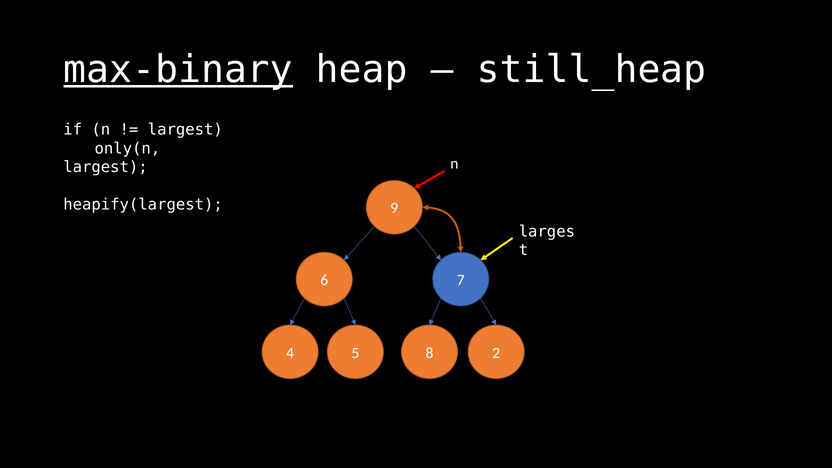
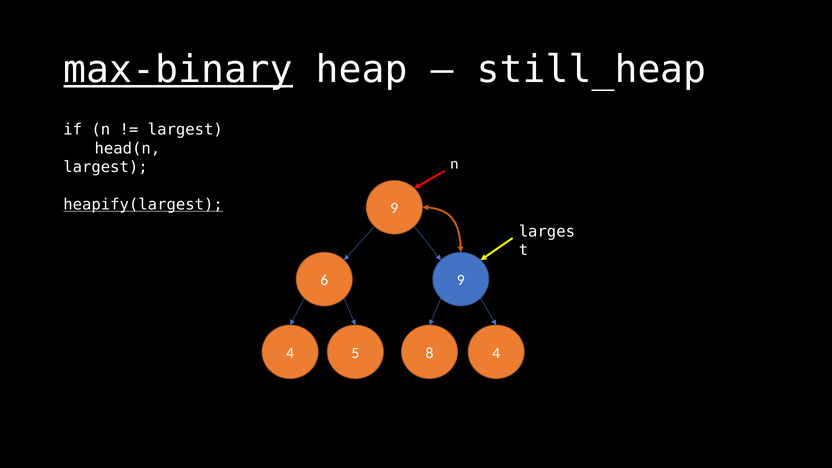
only(n: only(n -> head(n (127, 148)
heapify(largest underline: none -> present (143, 205)
6 7: 7 -> 9 (461, 280)
8 2: 2 -> 4 (496, 353)
